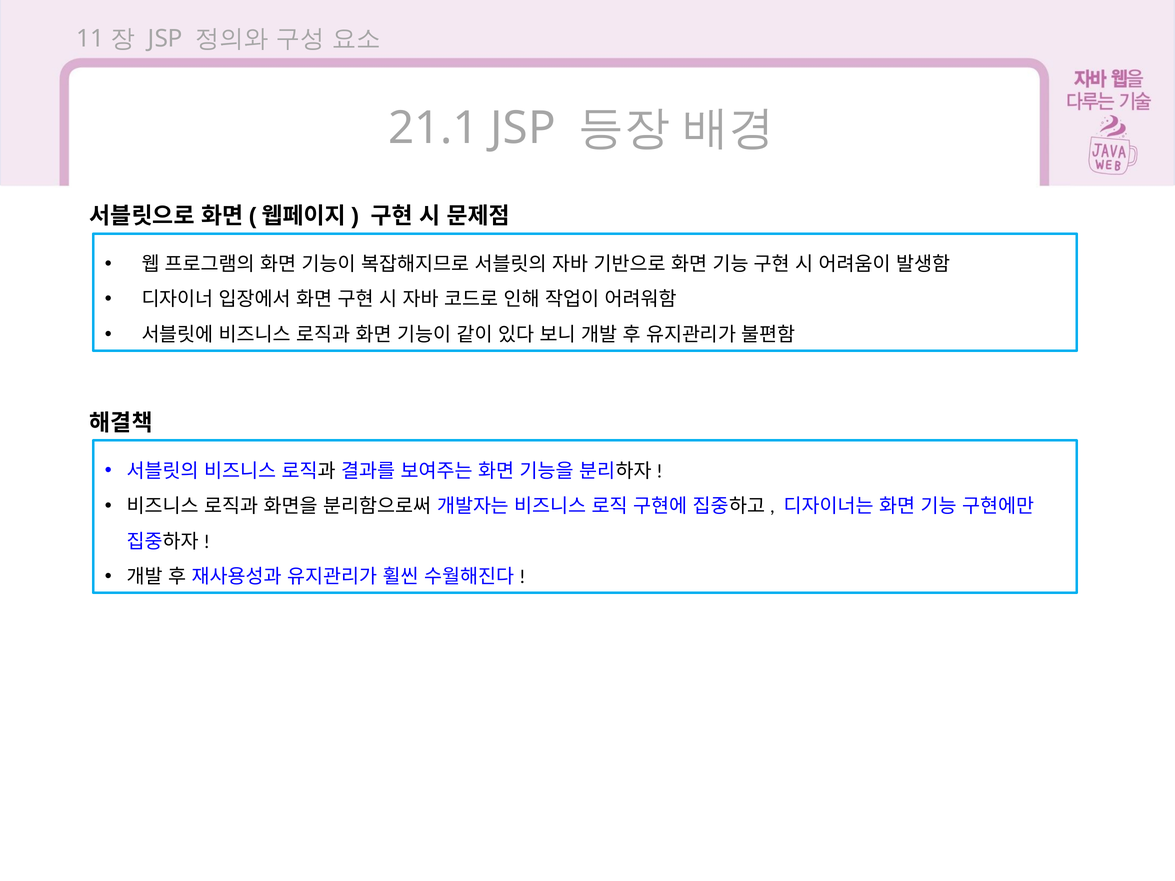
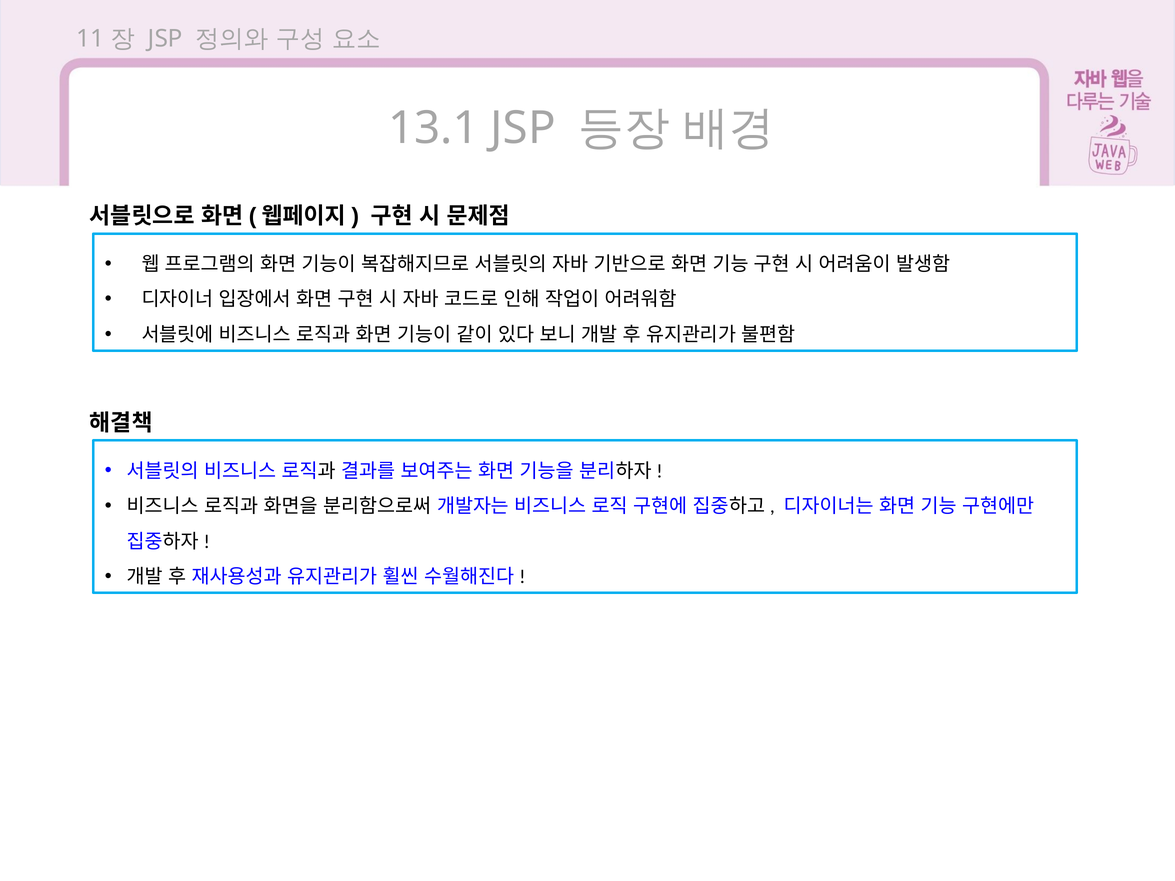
21.1: 21.1 -> 13.1 (434, 128)
